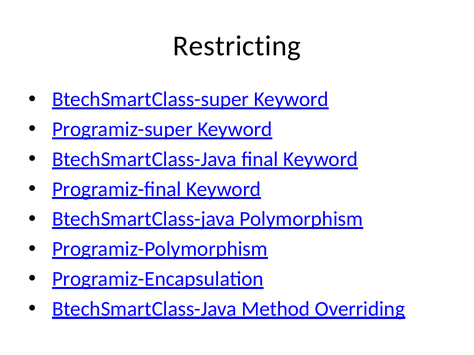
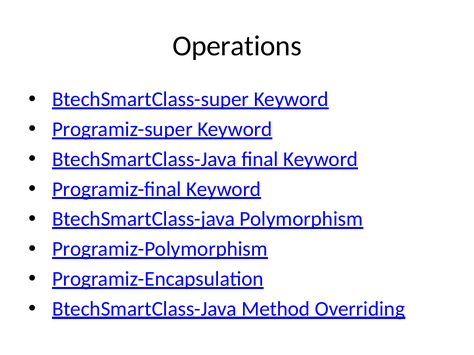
Restricting: Restricting -> Operations (237, 46)
